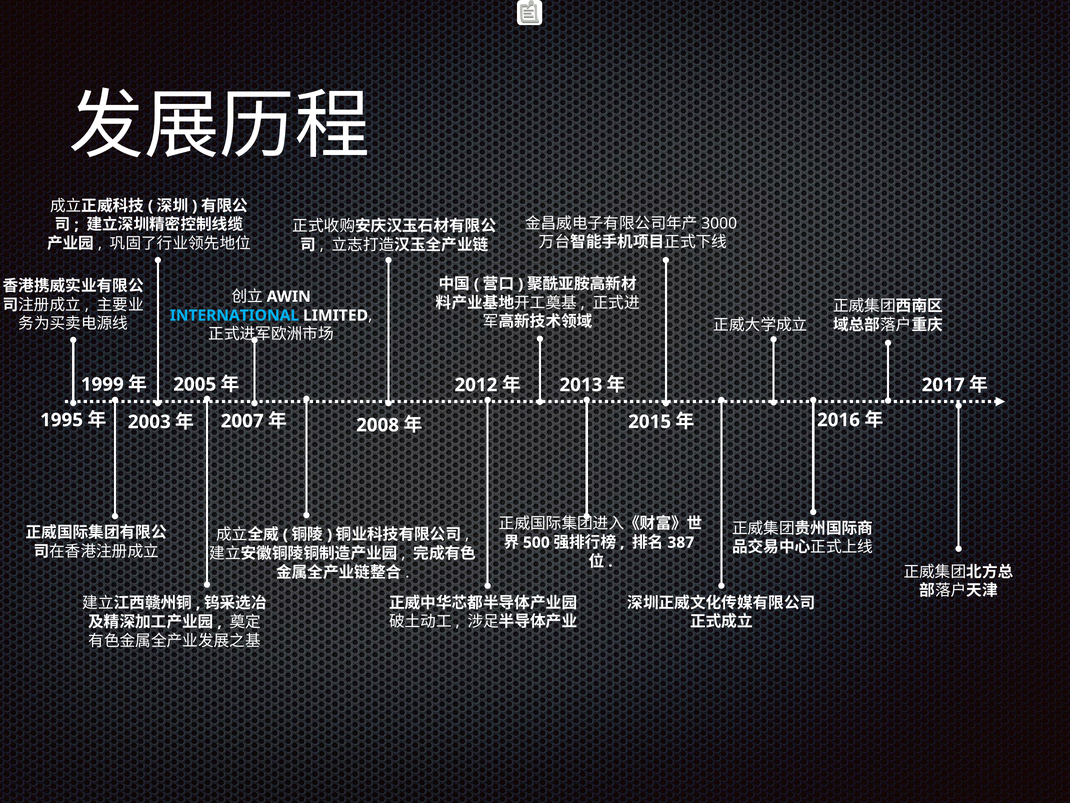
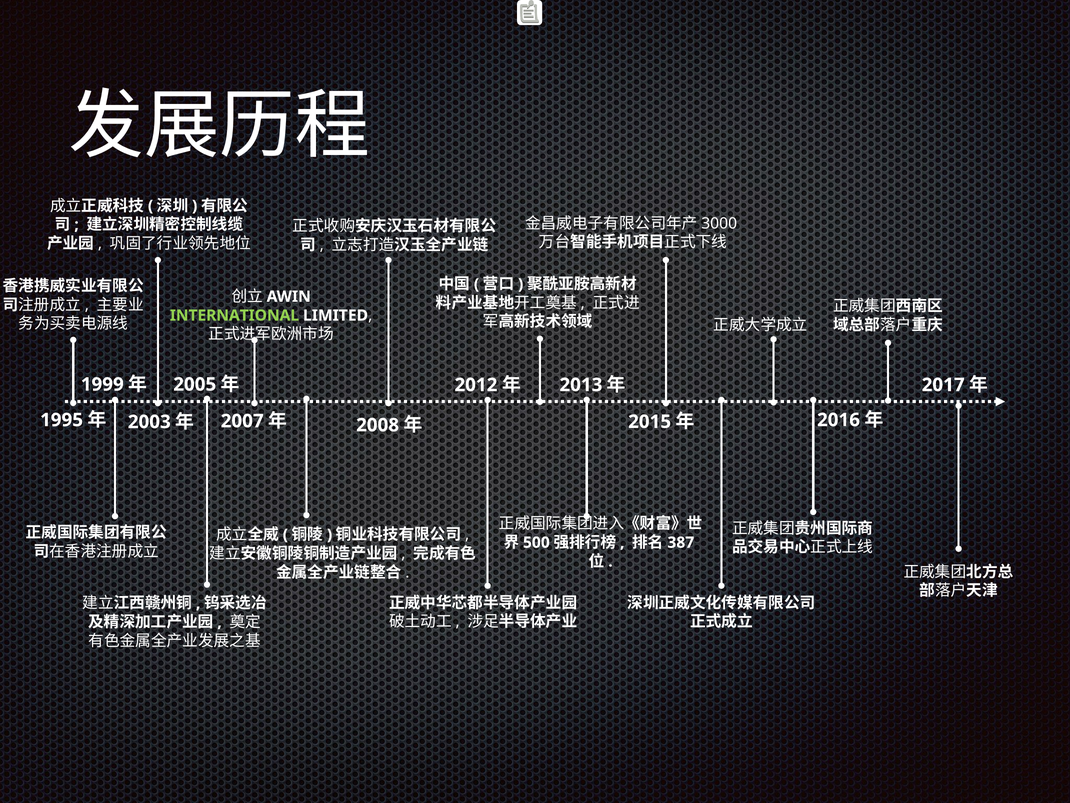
INTERNATIONAL colour: light blue -> light green (234, 315)
